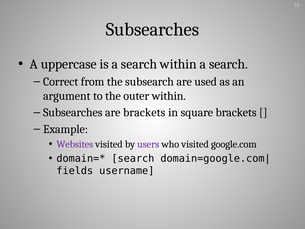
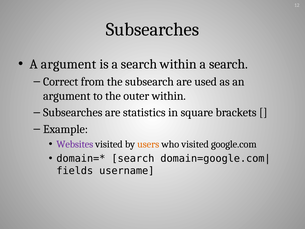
A uppercase: uppercase -> argument (69, 64)
are brackets: brackets -> statistics (144, 112)
users colour: purple -> orange (148, 144)
